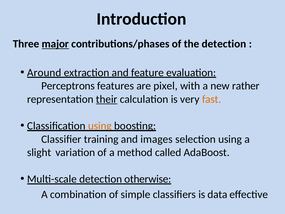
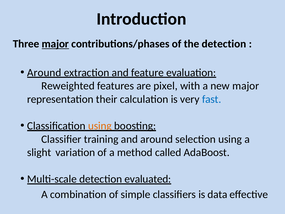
Perceptrons: Perceptrons -> Reweighted (68, 86)
new rather: rather -> major (246, 86)
their underline: present -> none (107, 99)
fast colour: orange -> blue (212, 99)
and images: images -> around (157, 139)
otherwise: otherwise -> evaluated (148, 179)
